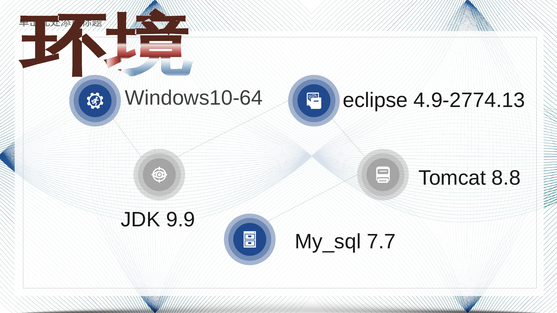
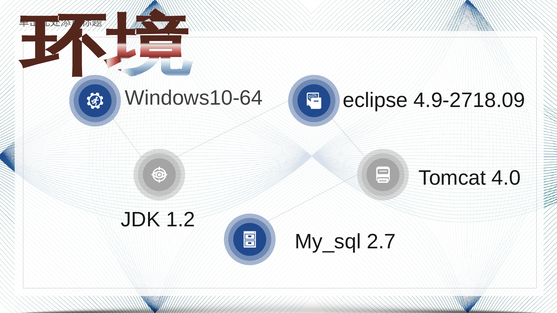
4.9-2774.13: 4.9-2774.13 -> 4.9-2718.09 (469, 100)
8.8: 8.8 -> 4.0 (506, 178)
9.9: 9.9 -> 1.2 (181, 220)
7.7: 7.7 -> 2.7 (381, 242)
